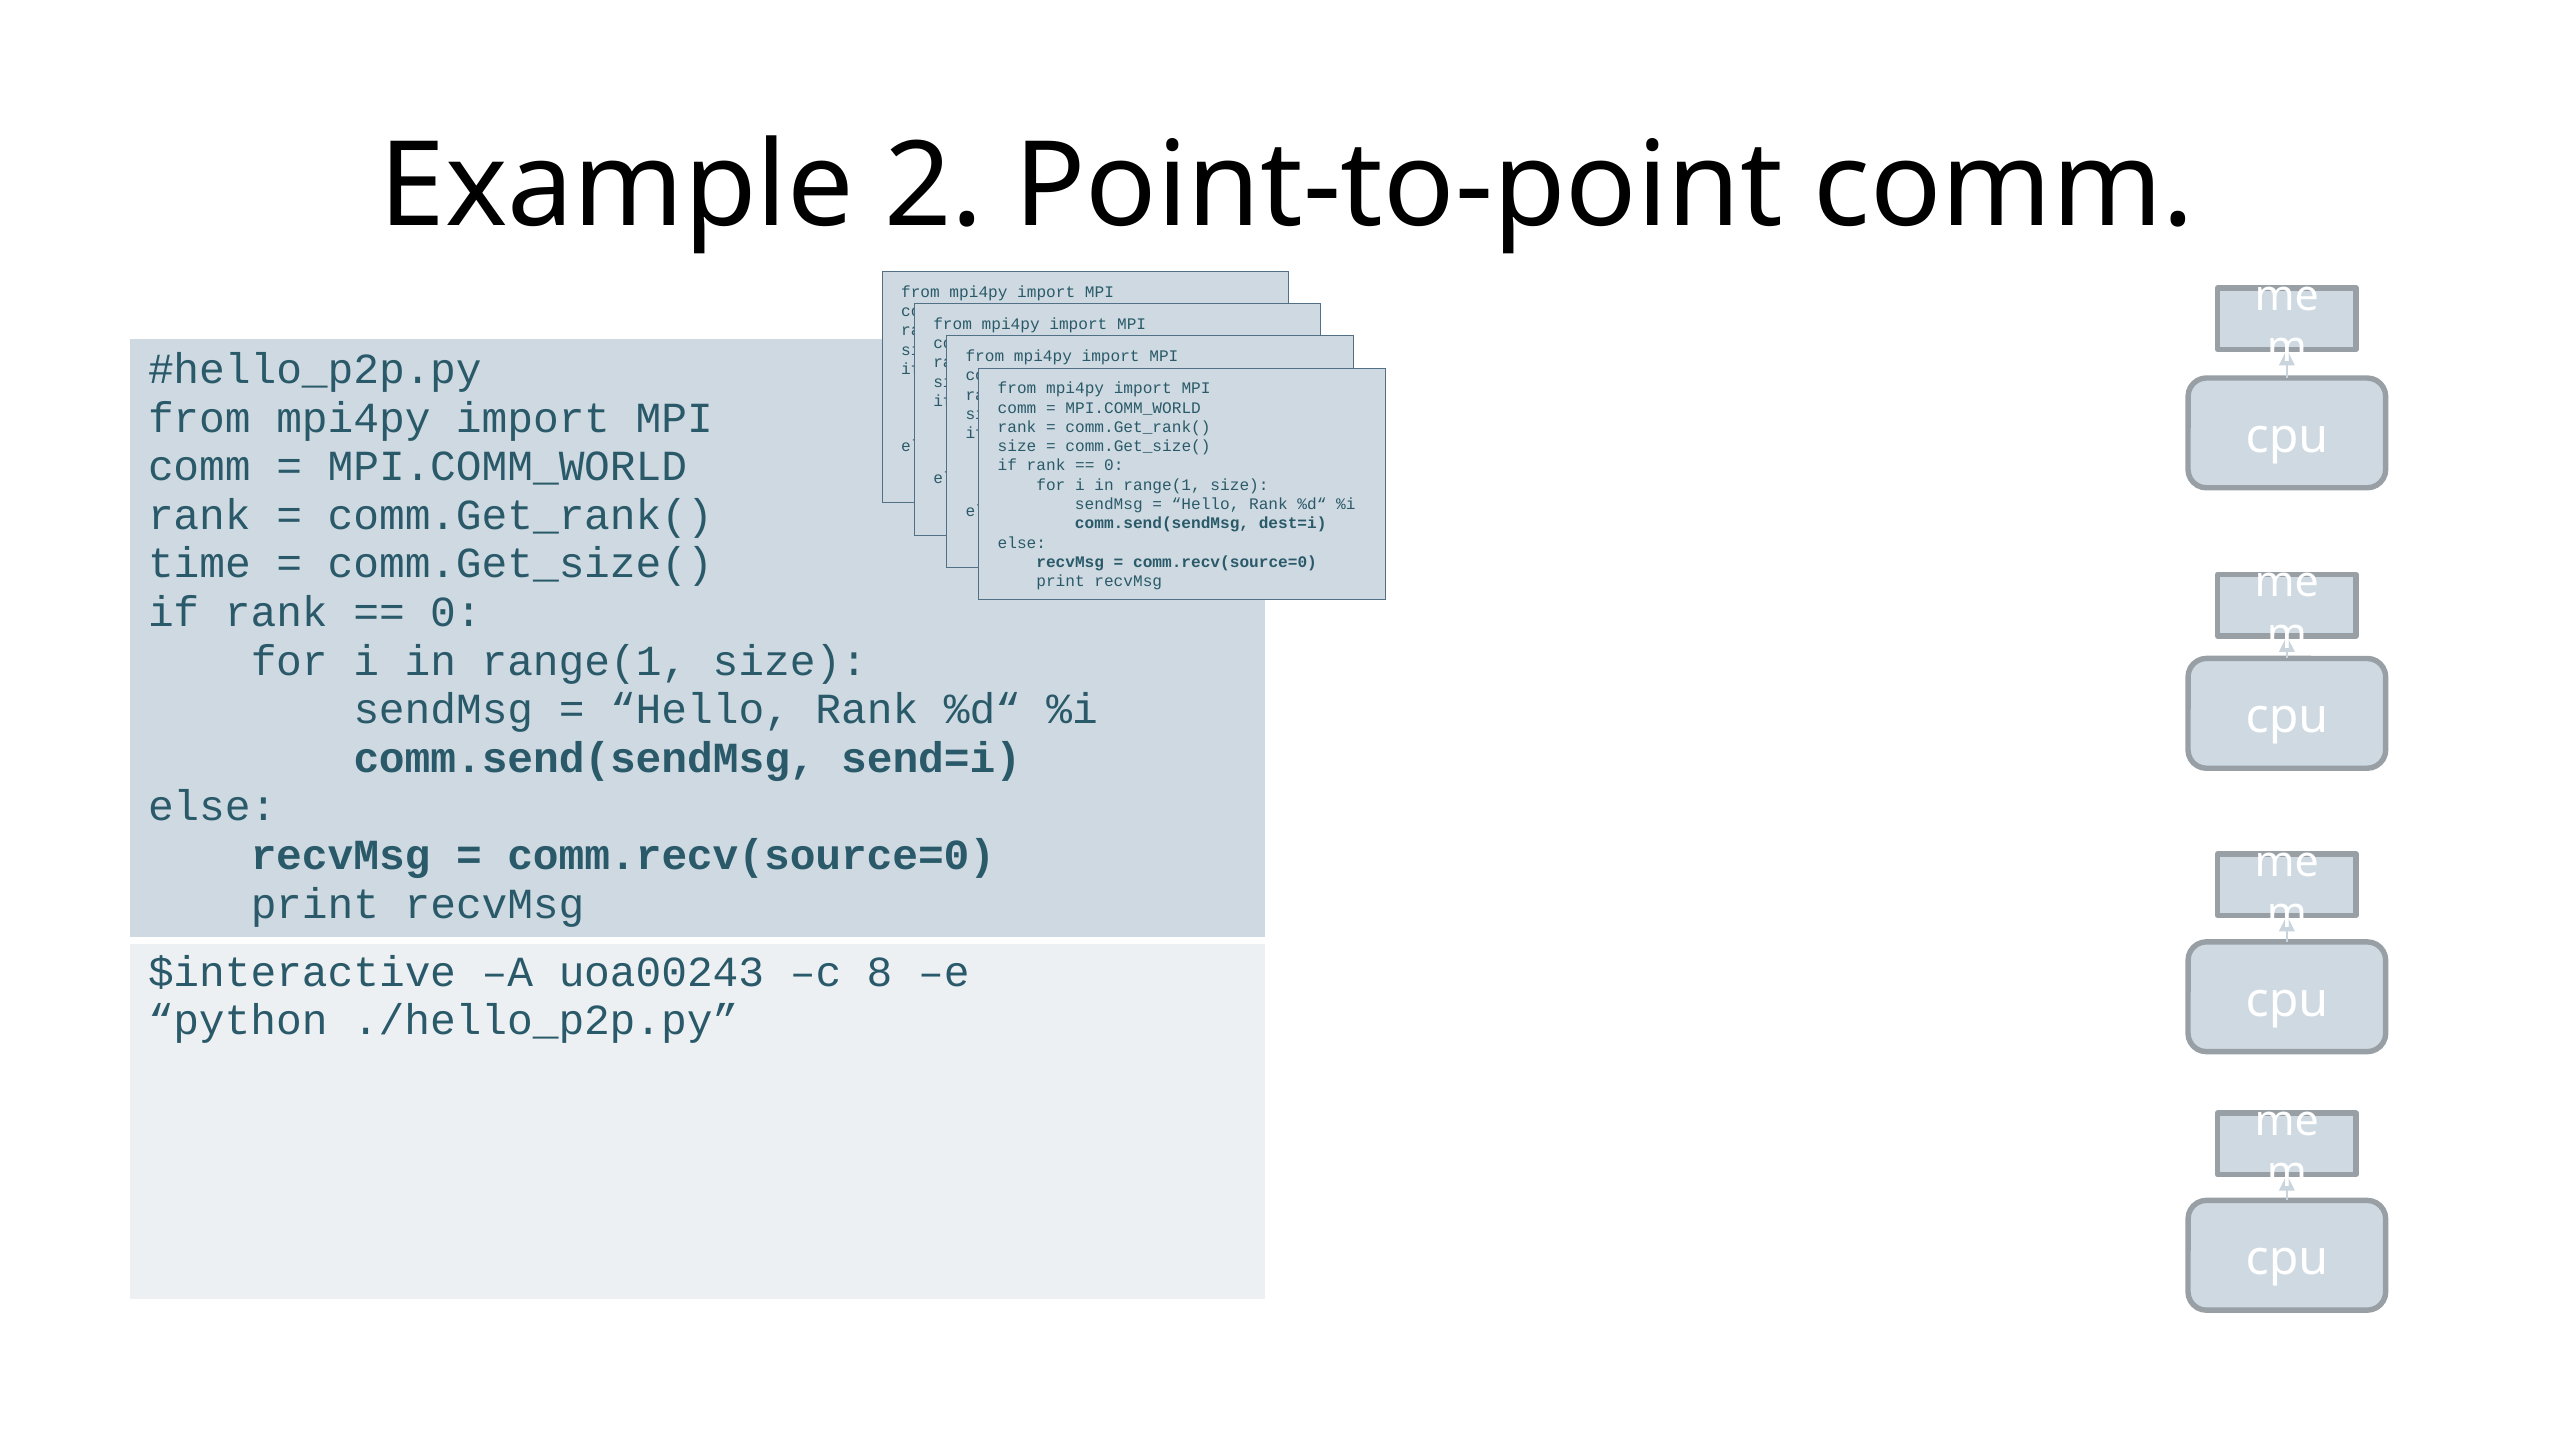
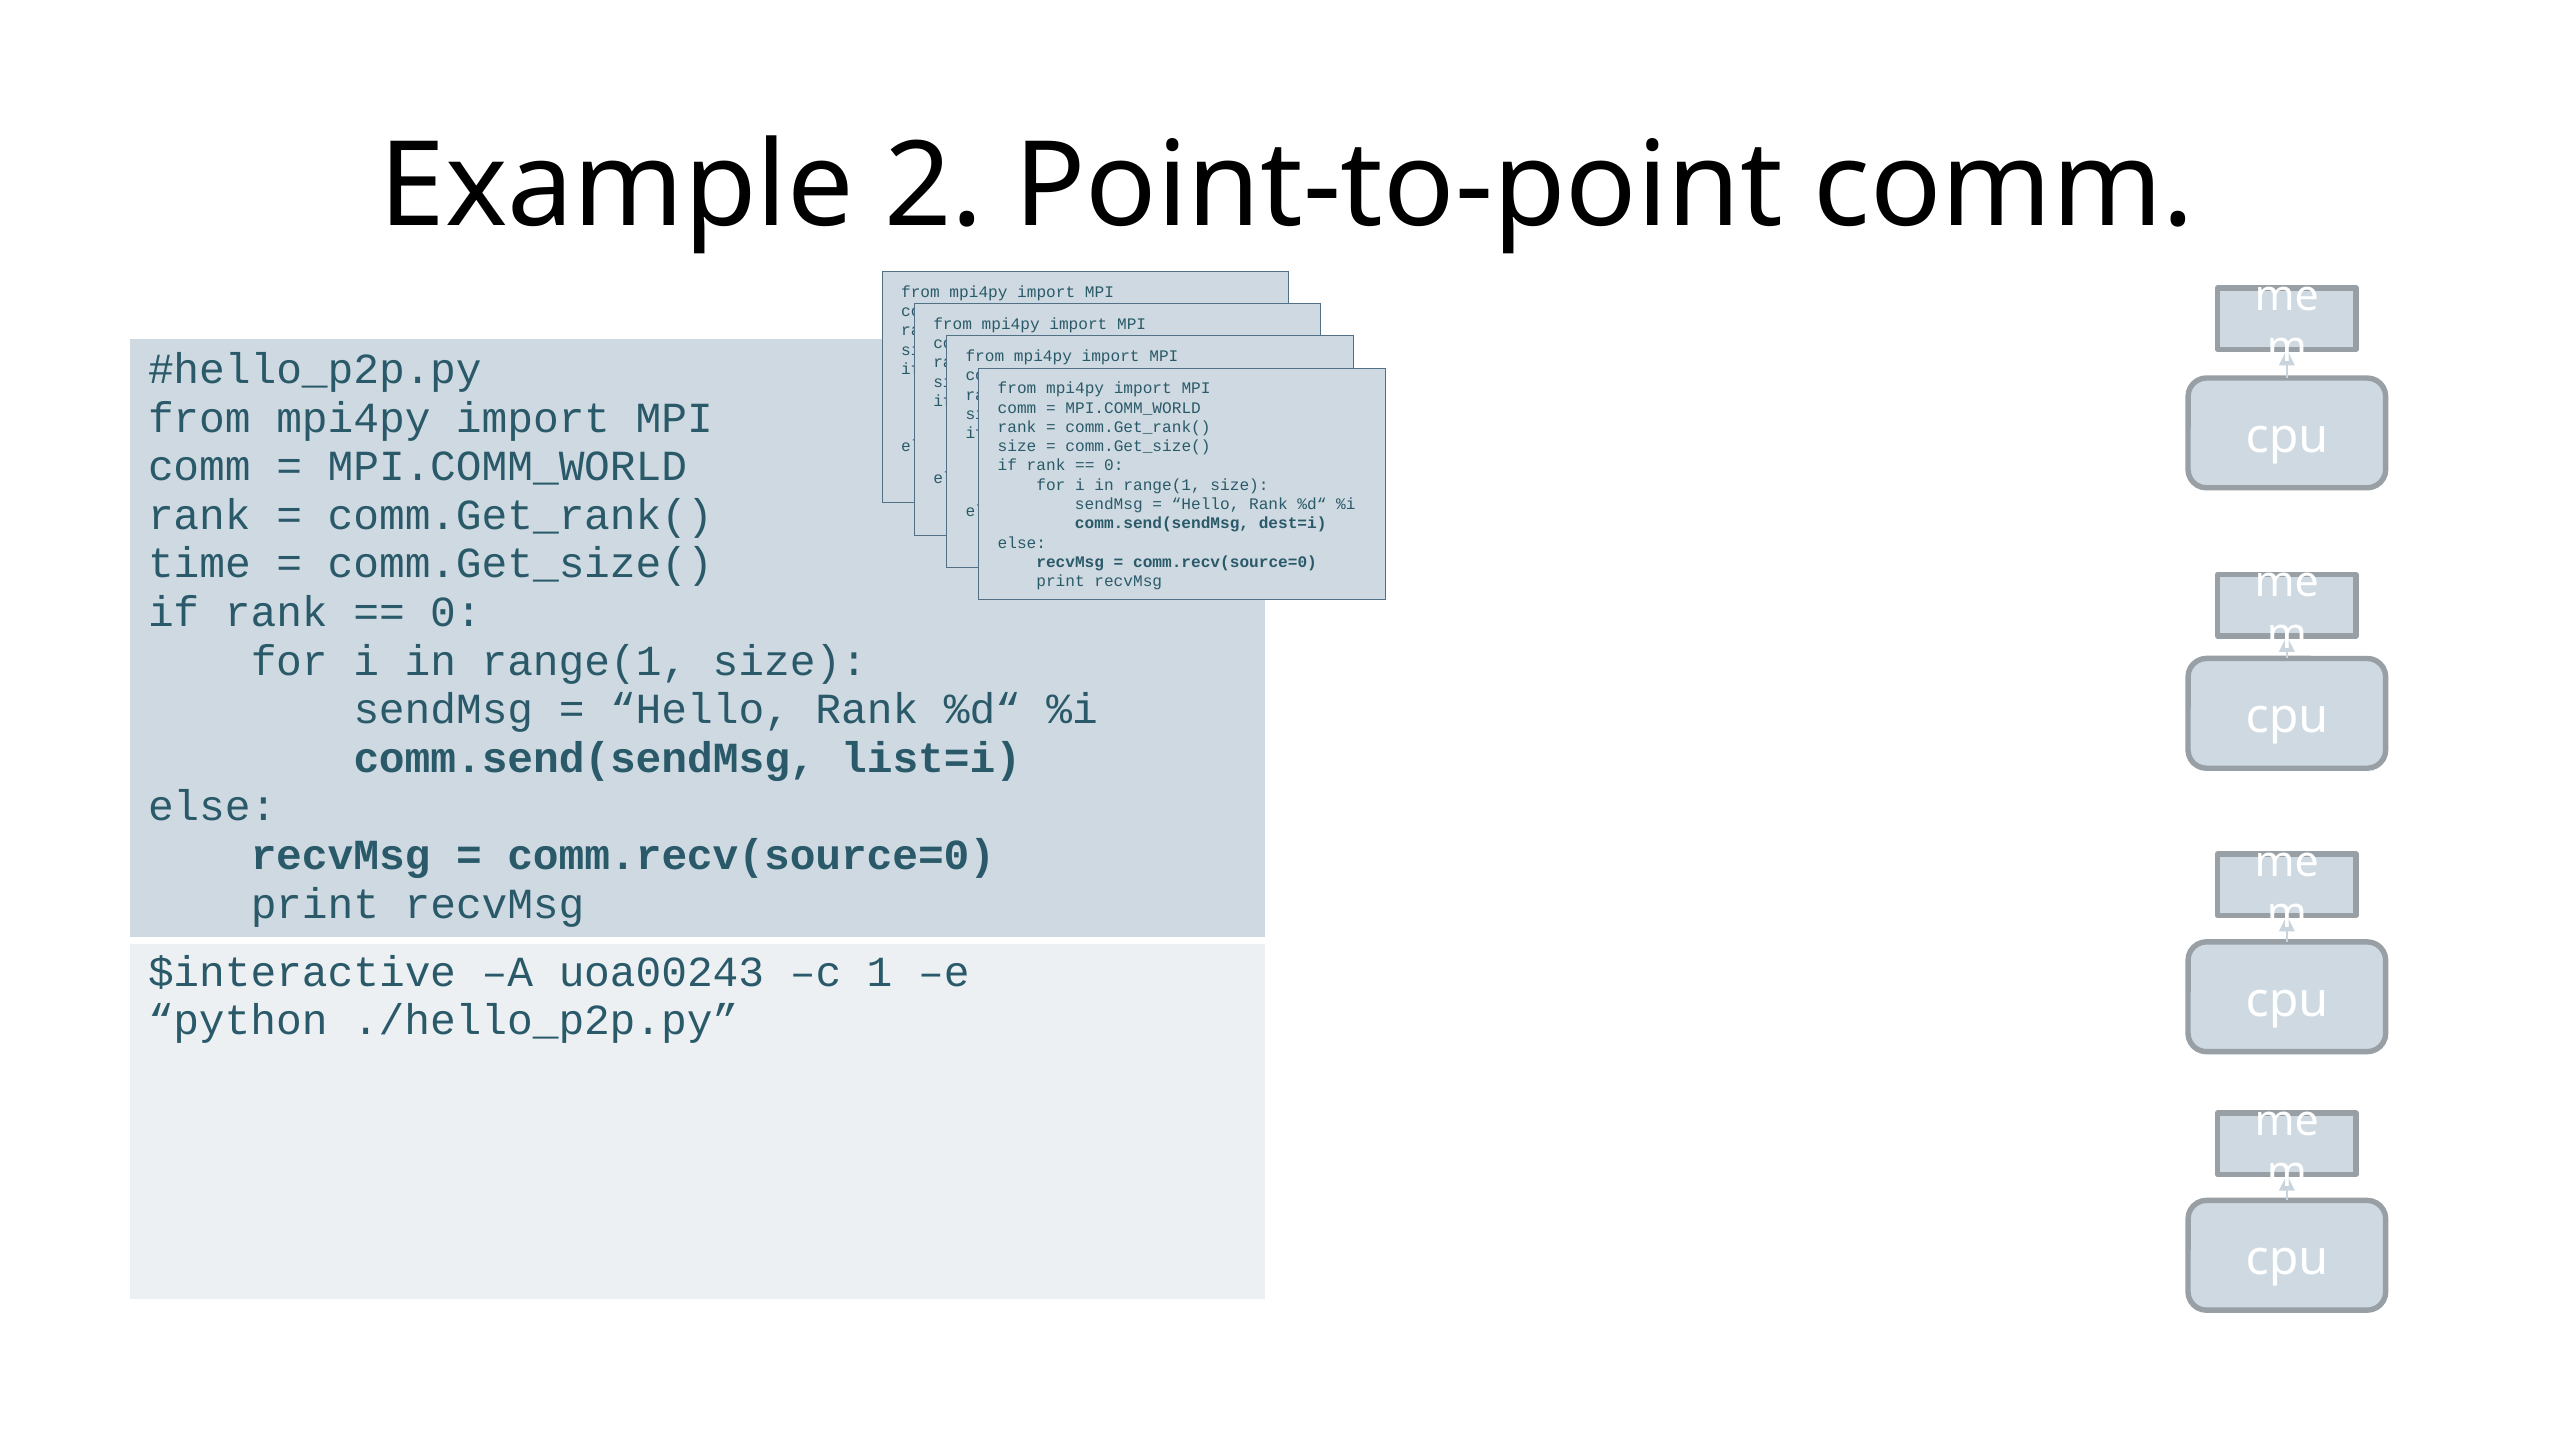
send=i: send=i -> list=i (931, 758)
8: 8 -> 1 (880, 972)
